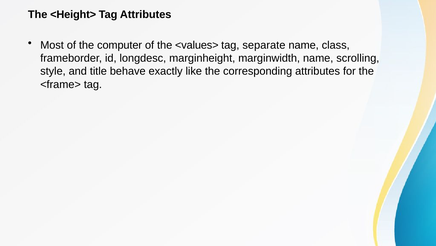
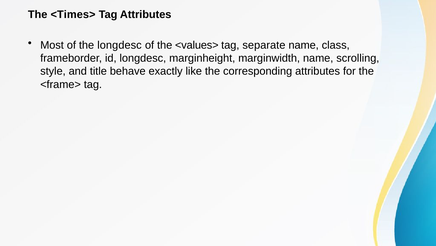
<Height>: <Height> -> <Times> (73, 14)
the computer: computer -> longdesc (119, 45)
